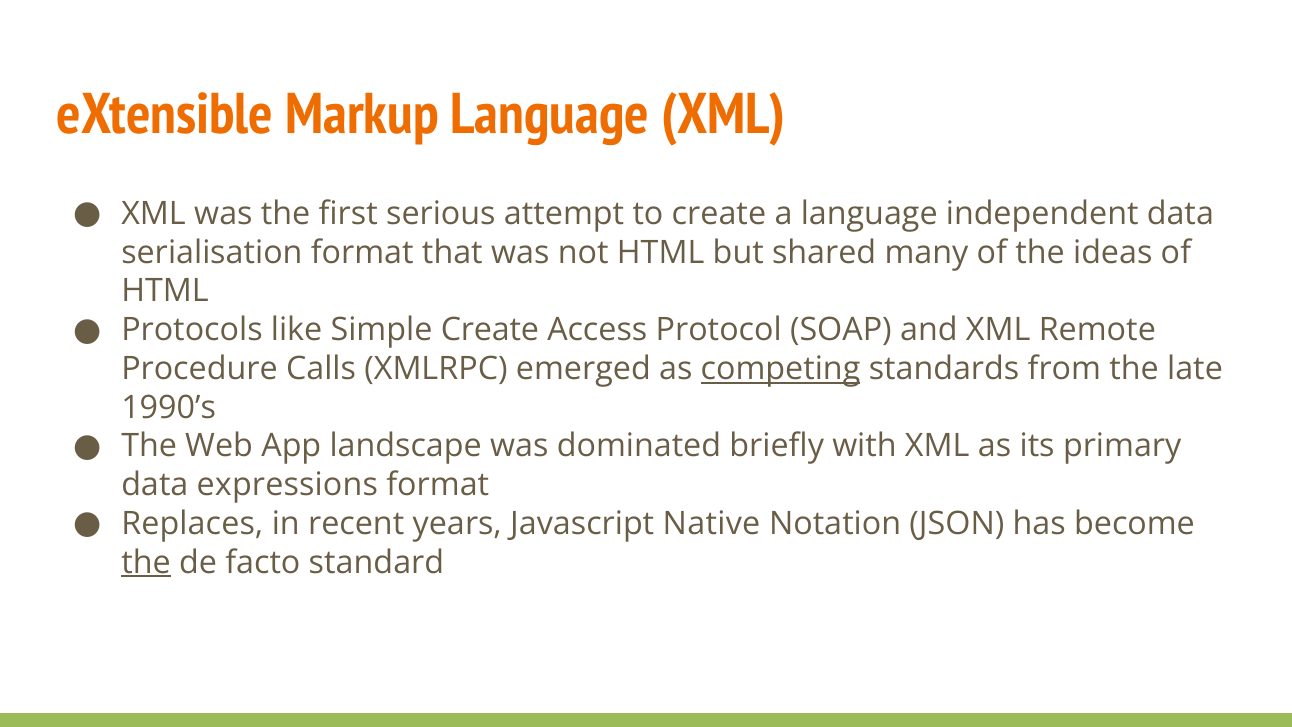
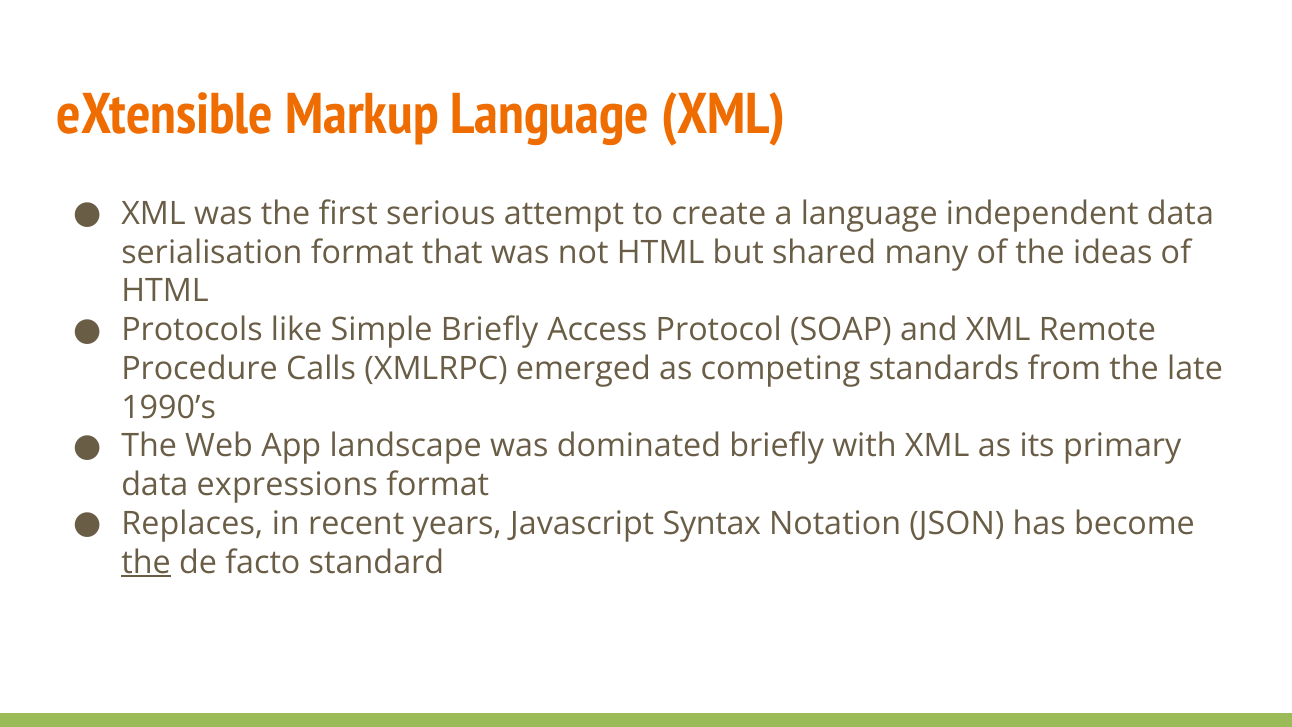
Simple Create: Create -> Briefly (490, 330)
competing underline: present -> none (780, 369)
Native: Native -> Syntax (712, 524)
